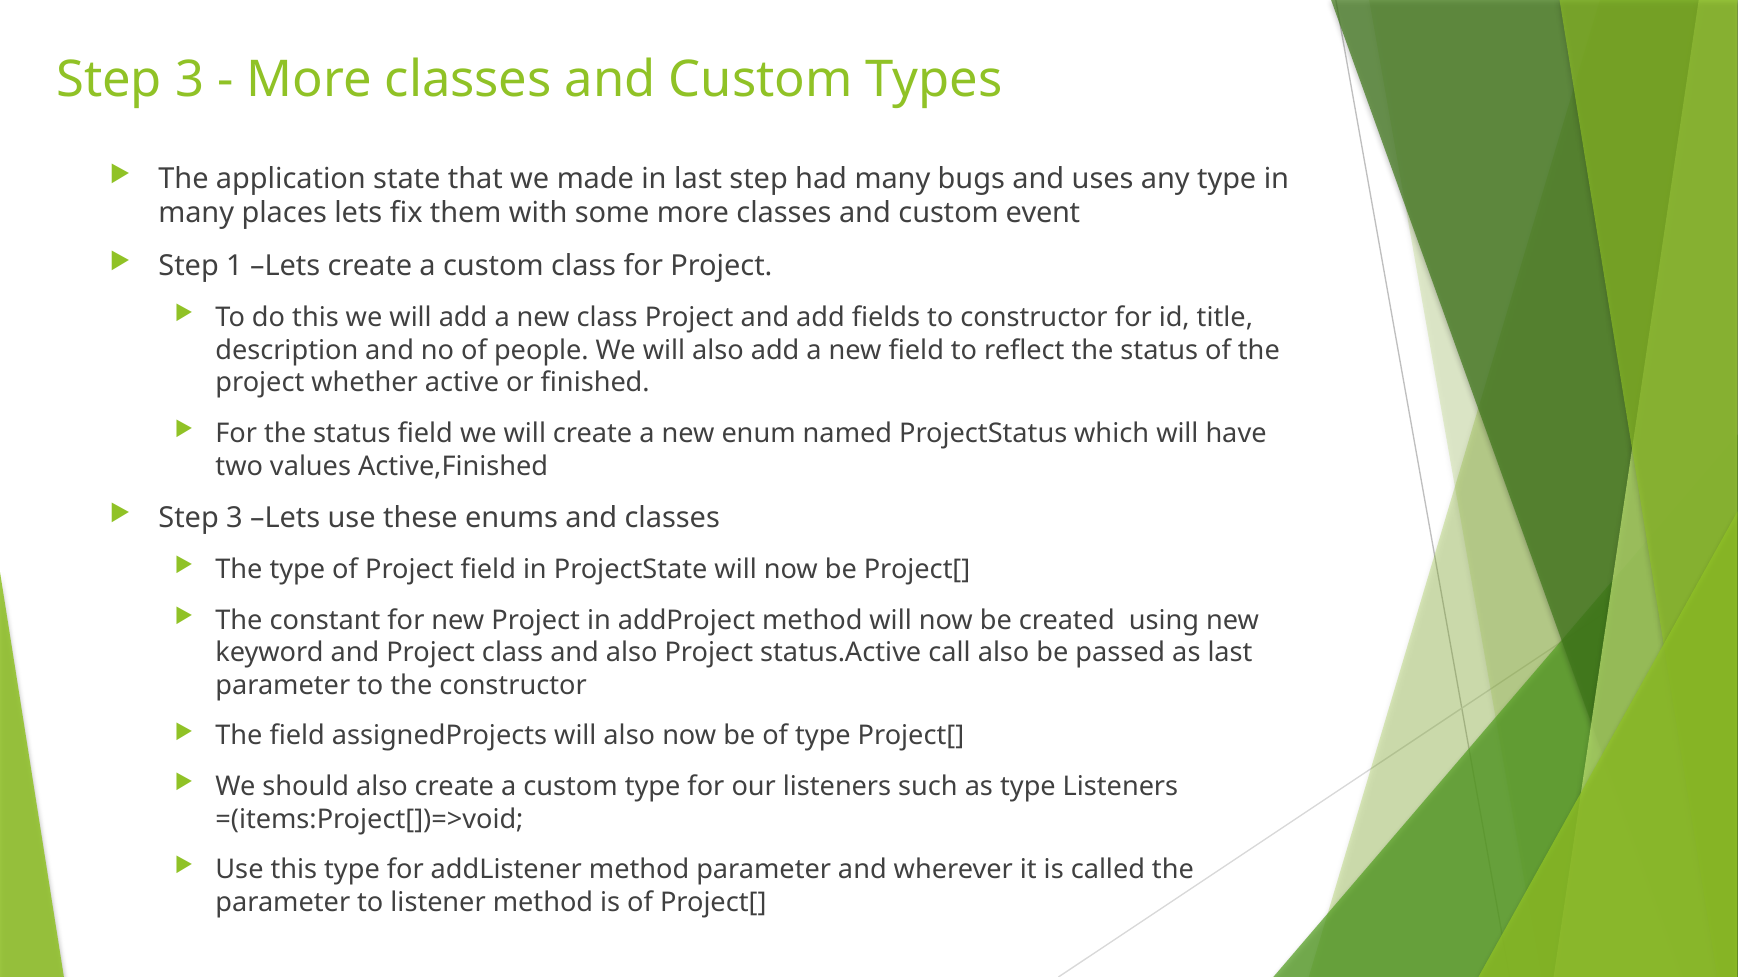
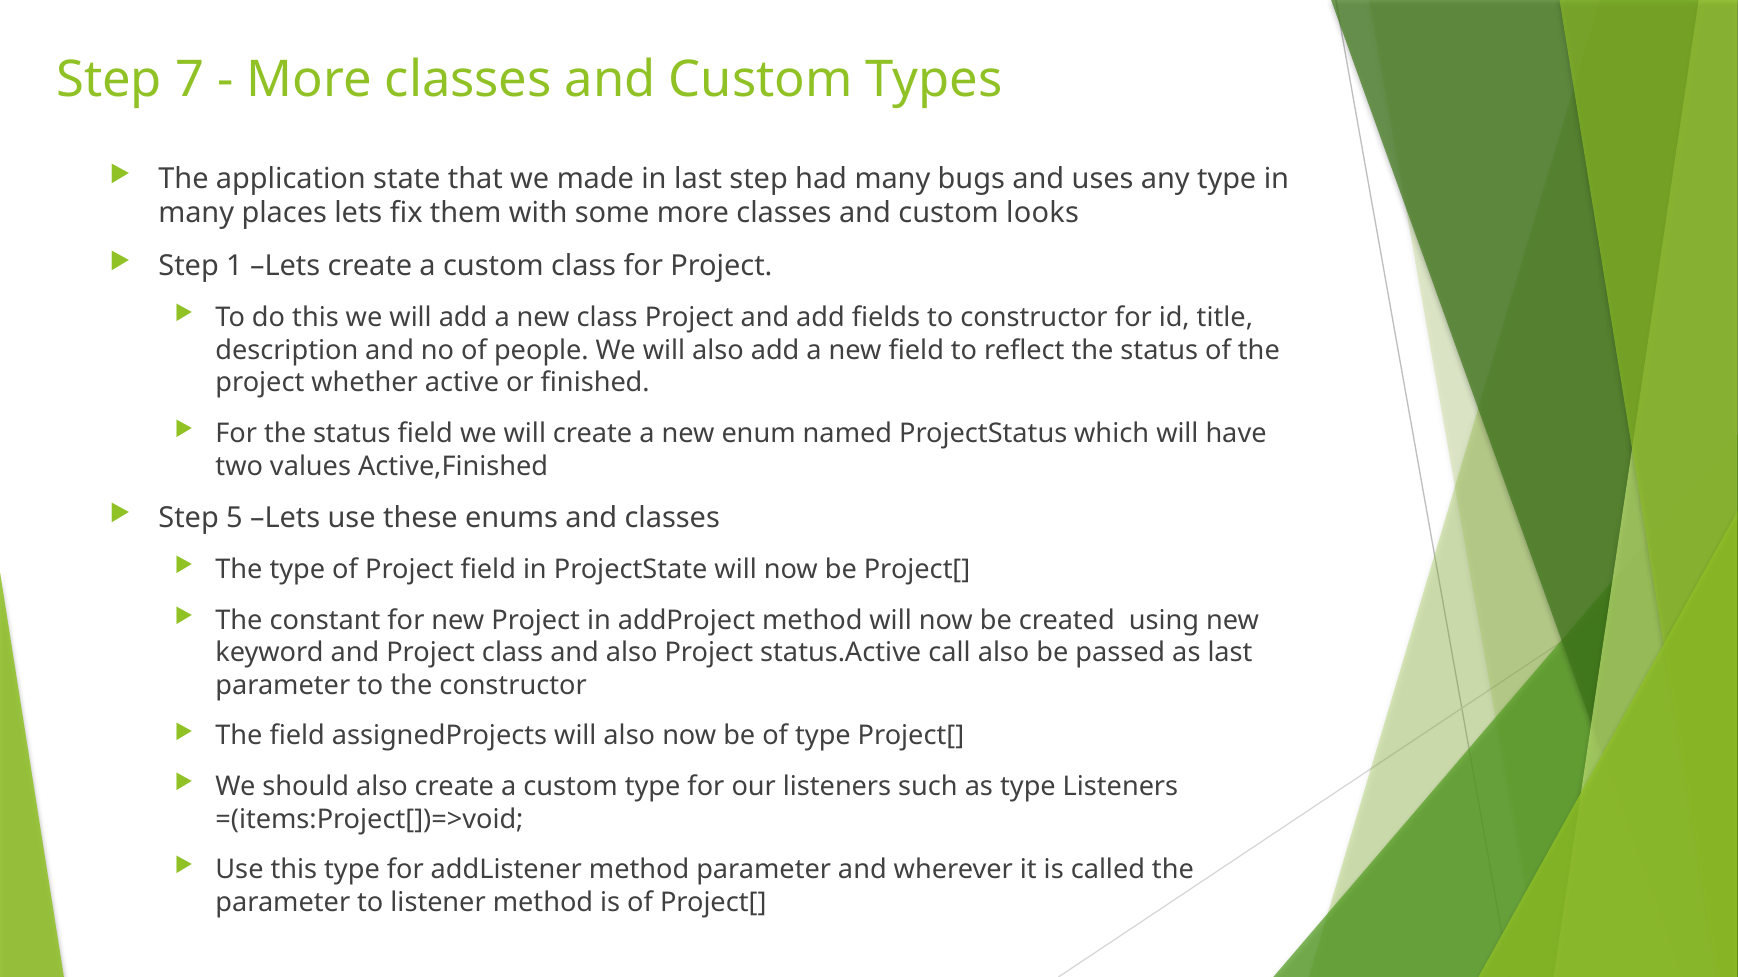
3: 3 -> 7 (190, 80)
event: event -> looks (1043, 213)
3: 3 -> 5 (234, 518)
